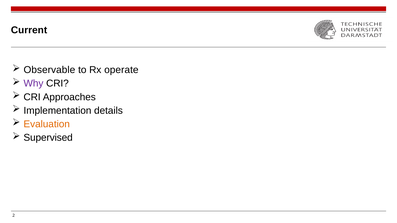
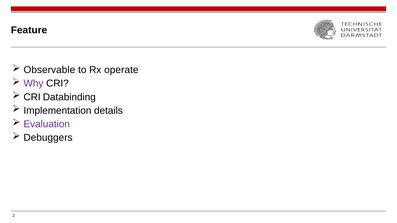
Current: Current -> Feature (29, 30)
Approaches: Approaches -> Databinding (69, 97)
Evaluation colour: orange -> purple (47, 124)
Supervised: Supervised -> Debuggers (48, 138)
